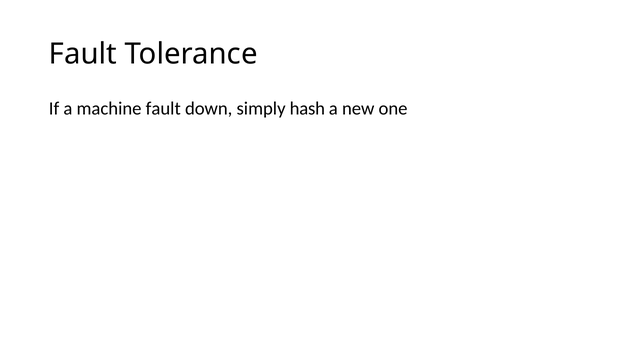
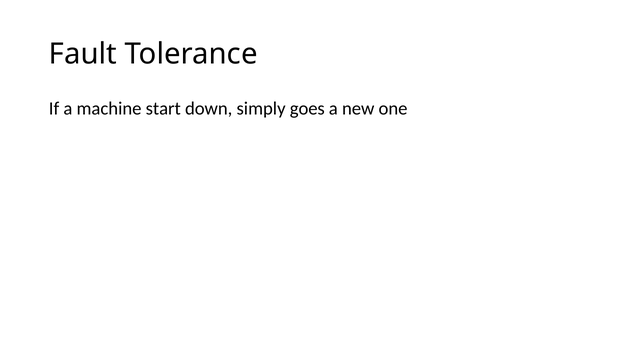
machine fault: fault -> start (163, 108)
hash: hash -> goes (307, 108)
